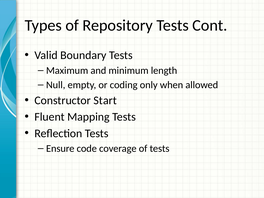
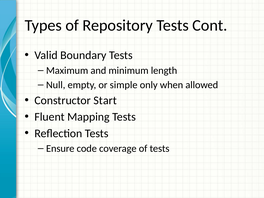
coding: coding -> simple (124, 85)
